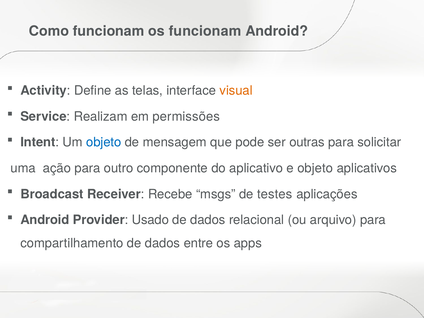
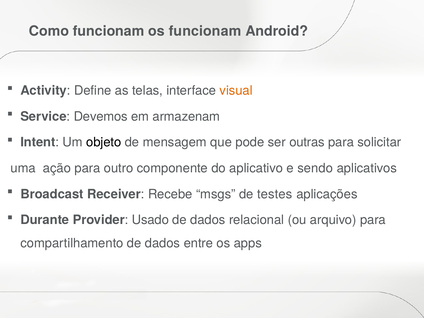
Realizam: Realizam -> Devemos (101, 116)
permissões: permissões -> armazenam (186, 116)
objeto colour: blue -> black (104, 142)
e objeto: objeto -> sendo (315, 168)
Android: Android -> Durante (45, 220)
